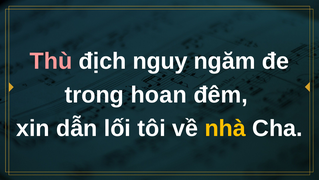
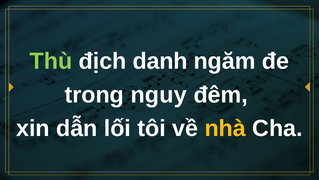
Thù colour: pink -> light green (51, 61)
nguy: nguy -> danh (160, 61)
hoan: hoan -> nguy (159, 95)
